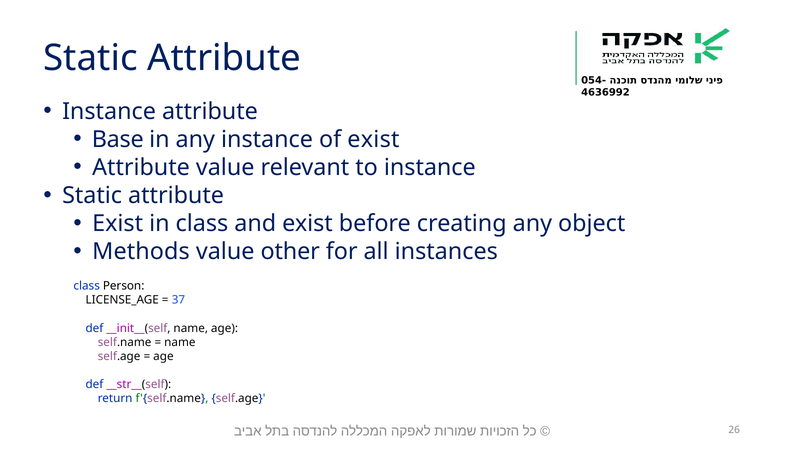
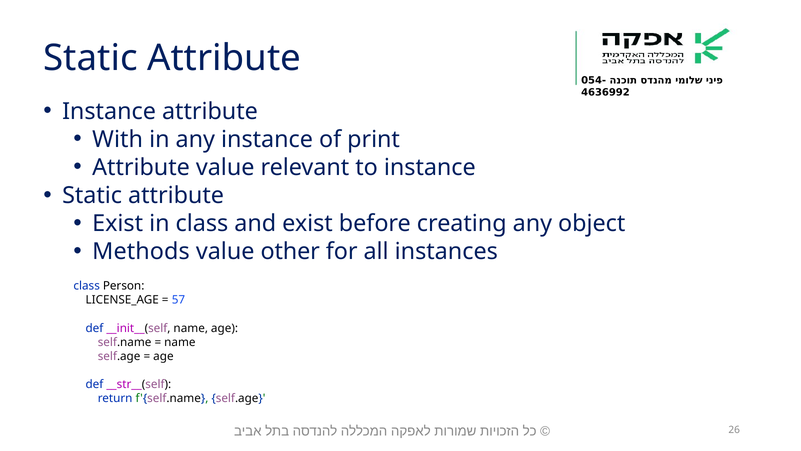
Base: Base -> With (118, 139)
of exist: exist -> print (374, 139)
37: 37 -> 57 (178, 300)
